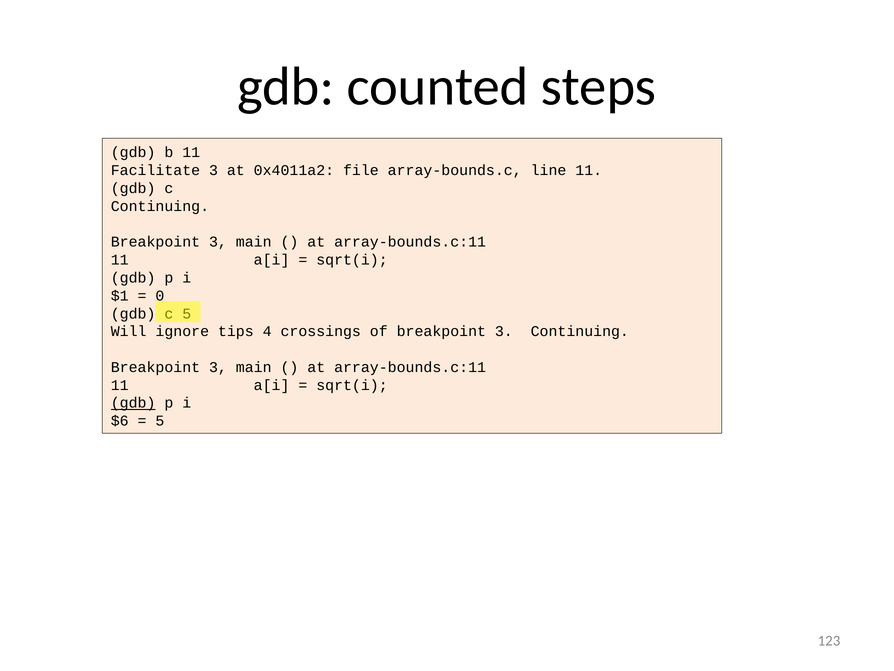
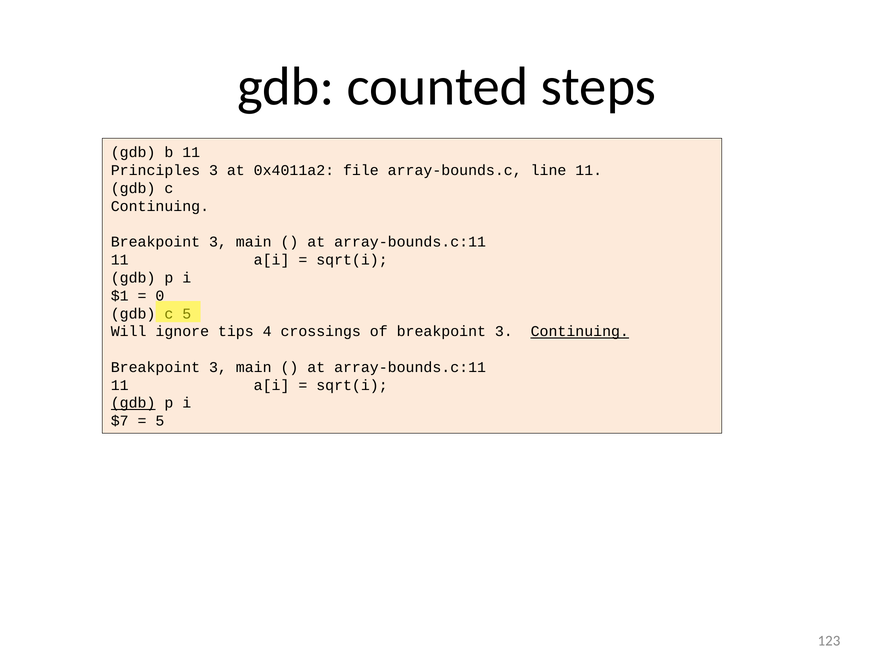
Facilitate: Facilitate -> Principles (155, 170)
Continuing underline: none -> present (580, 331)
$6: $6 -> $7 (120, 421)
